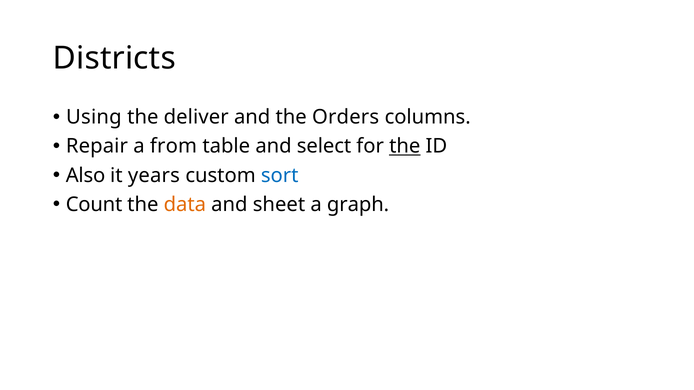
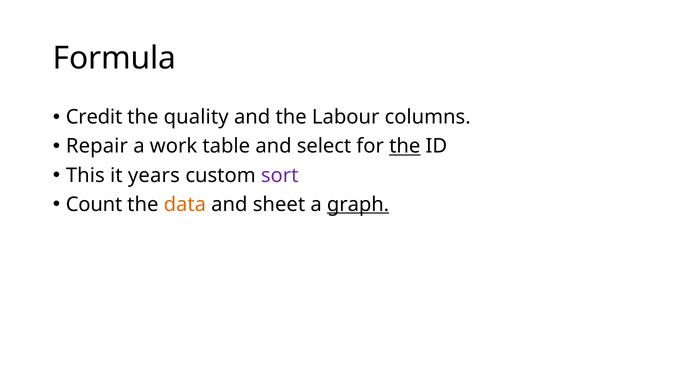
Districts: Districts -> Formula (115, 58)
Using: Using -> Credit (94, 117)
deliver: deliver -> quality (196, 117)
Orders: Orders -> Labour (346, 117)
from: from -> work (174, 146)
Also: Also -> This (85, 176)
sort colour: blue -> purple (280, 176)
graph underline: none -> present (358, 205)
